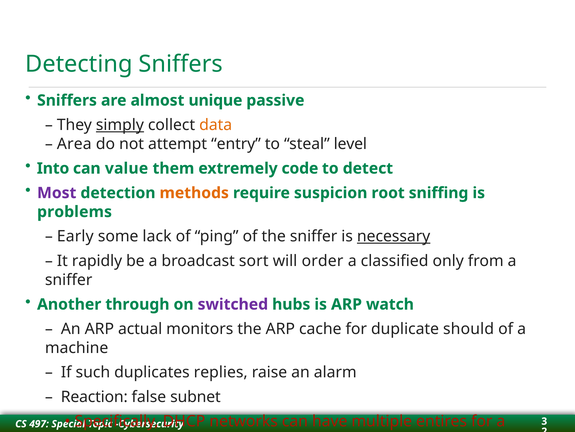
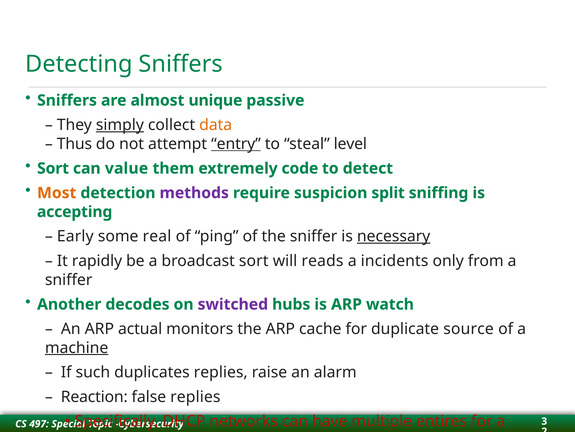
Area: Area -> Thus (74, 144)
entry underline: none -> present (236, 144)
Into: Into -> Sort (53, 168)
Most colour: purple -> orange (57, 193)
methods colour: orange -> purple (194, 193)
root: root -> split (388, 193)
problems: problems -> accepting (75, 211)
lack: lack -> real (157, 236)
order: order -> reads (322, 260)
classified: classified -> incidents (395, 260)
through: through -> decodes (137, 304)
should: should -> source (469, 328)
machine underline: none -> present (77, 347)
false subnet: subnet -> replies (195, 396)
